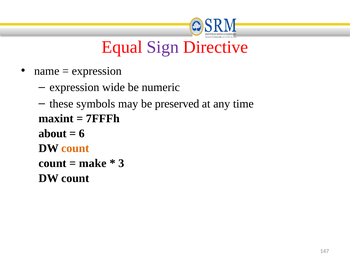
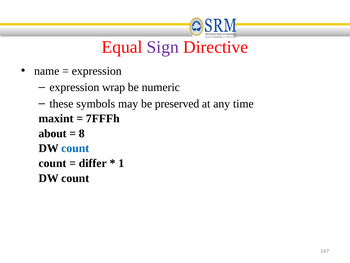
wide: wide -> wrap (114, 87)
6: 6 -> 8 (82, 133)
count colour: orange -> blue (75, 148)
make: make -> differ (93, 163)
3: 3 -> 1 (121, 163)
